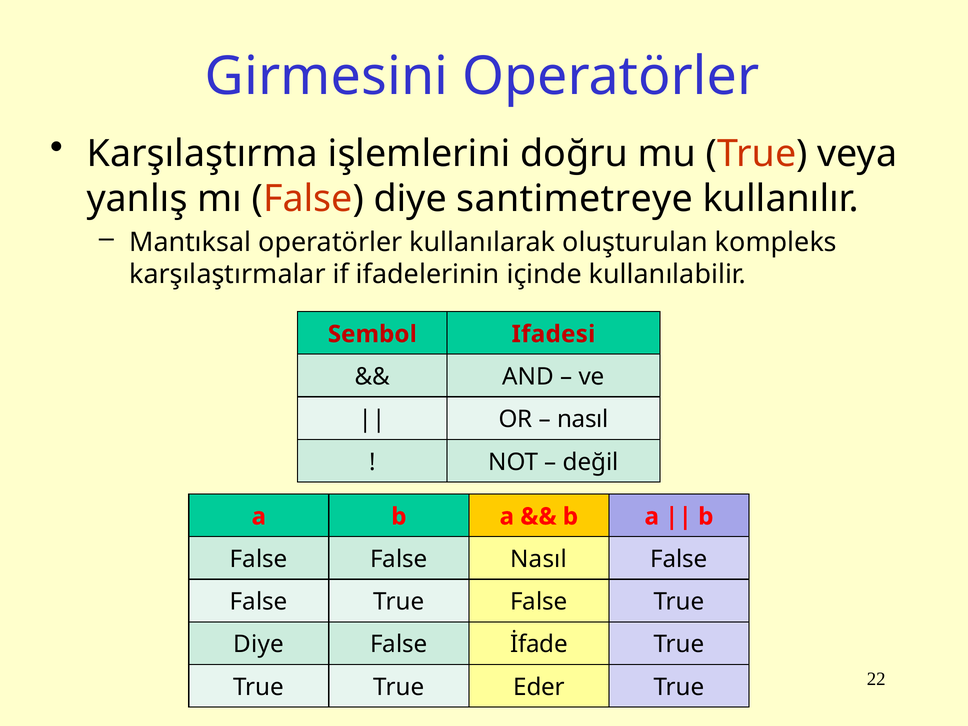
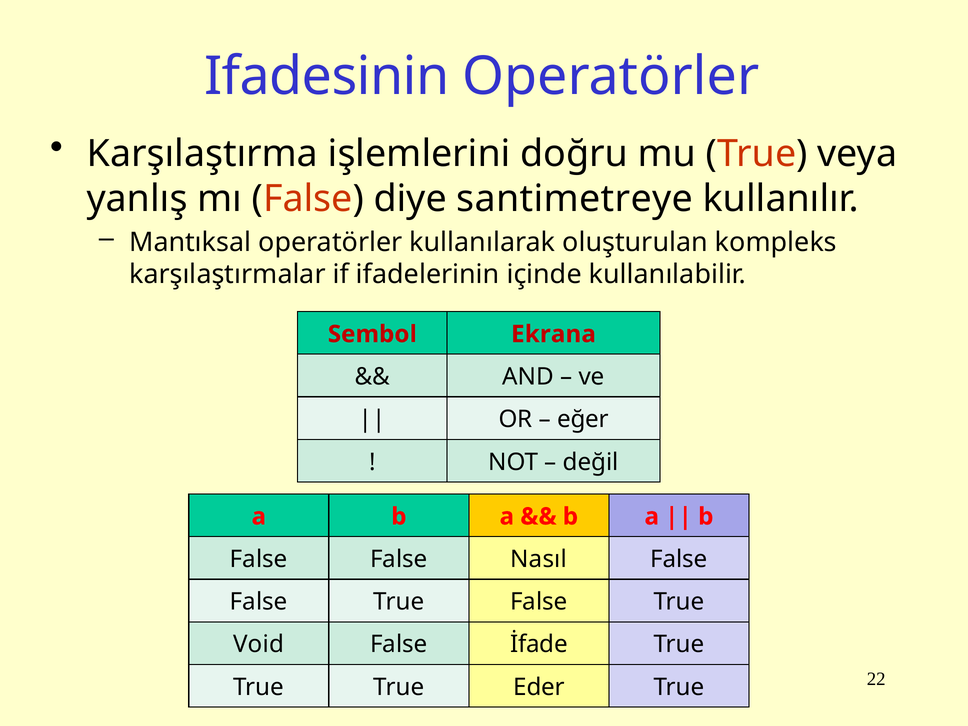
Girmesini: Girmesini -> Ifadesinin (327, 76)
Ifadesi: Ifadesi -> Ekrana (553, 334)
nasıl: nasıl -> eğer (583, 419)
Diye: Diye -> Void (259, 644)
